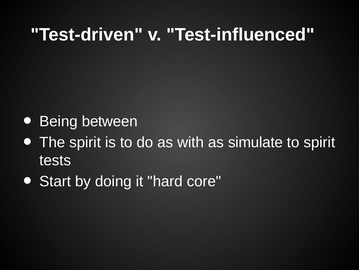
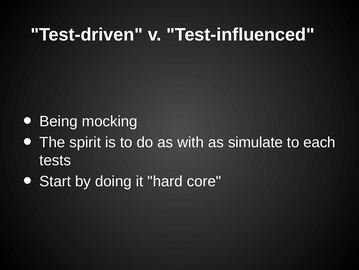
between: between -> mocking (110, 121)
to spirit: spirit -> each (319, 142)
